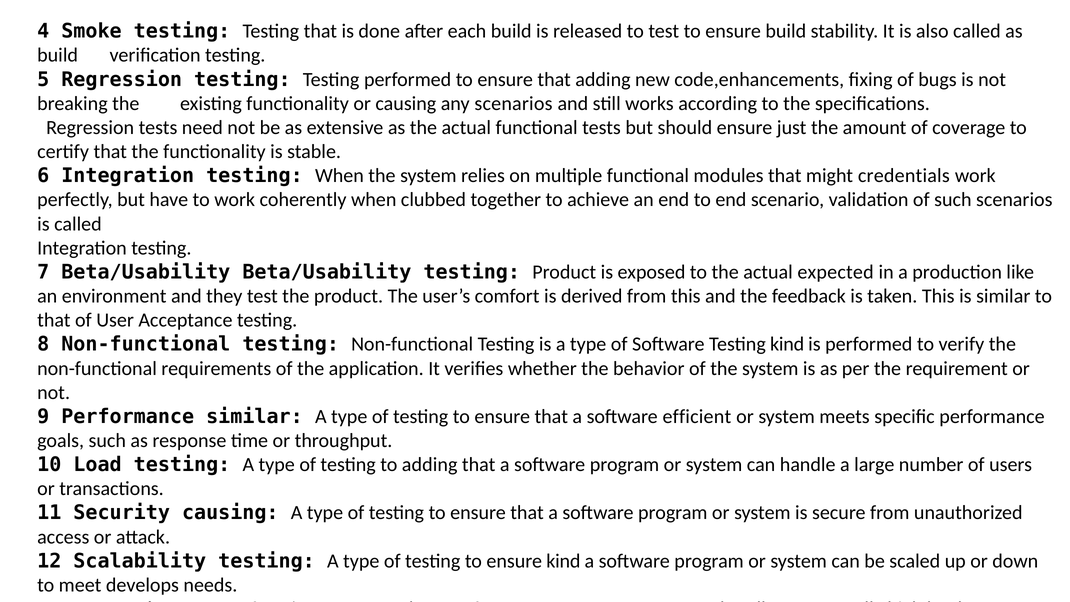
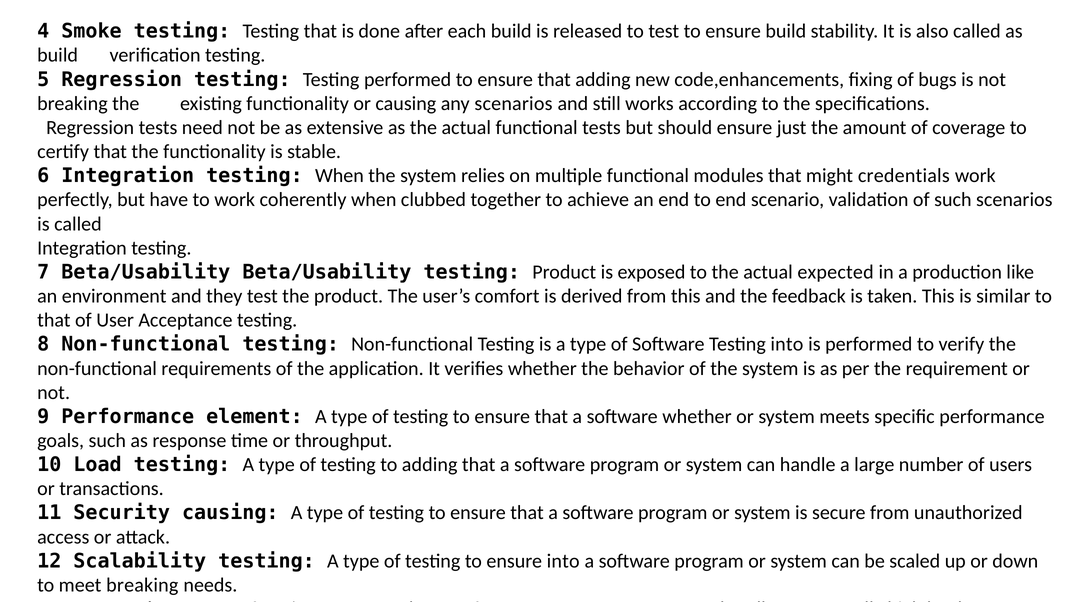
Testing kind: kind -> into (787, 344)
Performance similar: similar -> element (254, 416)
software efficient: efficient -> whether (697, 416)
ensure kind: kind -> into (563, 561)
meet develops: develops -> breaking (142, 585)
